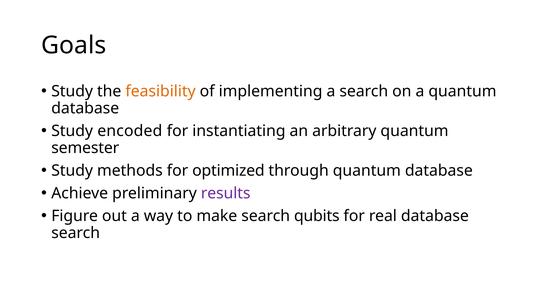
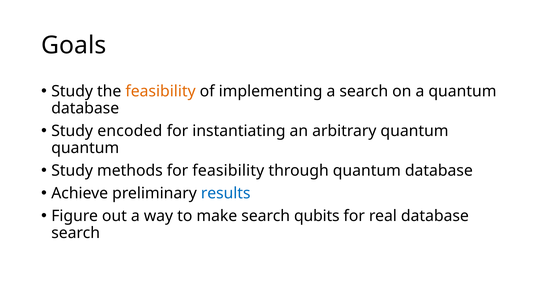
semester: semester -> quantum (85, 148)
for optimized: optimized -> feasibility (228, 171)
results colour: purple -> blue (226, 193)
